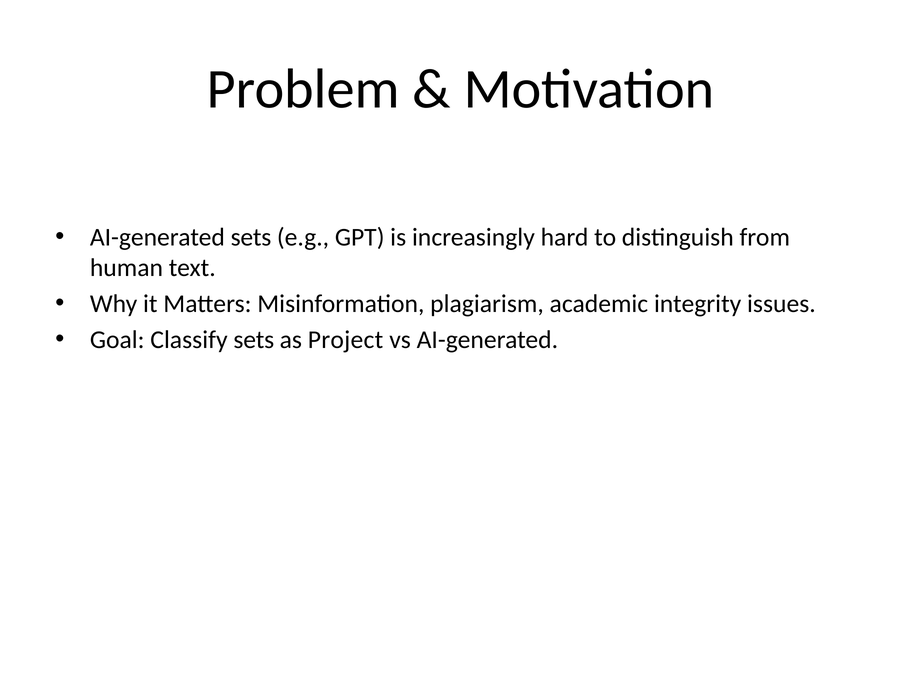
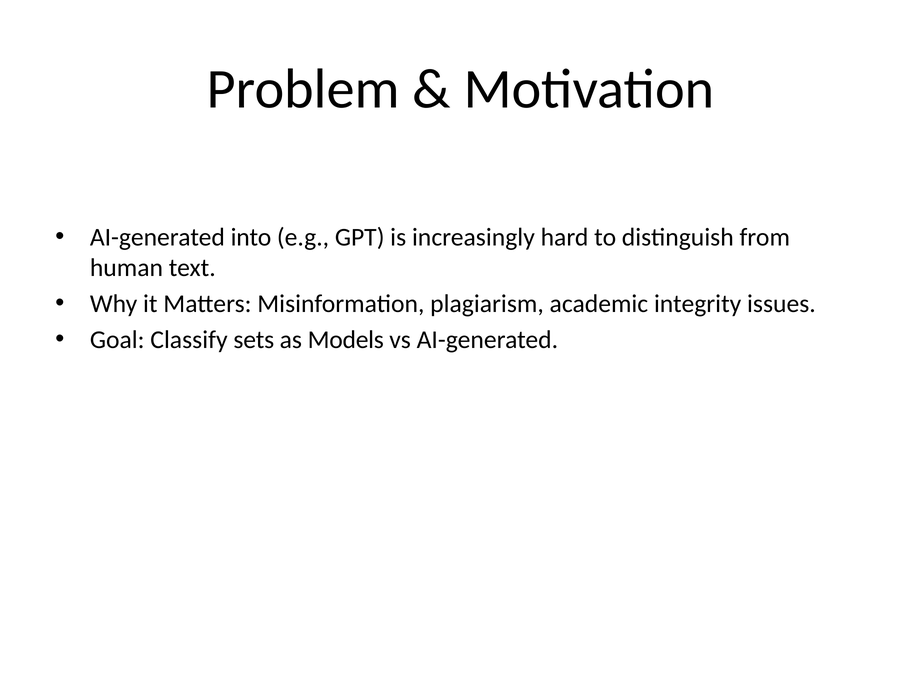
AI-generated sets: sets -> into (251, 237)
Project: Project -> Models (346, 340)
